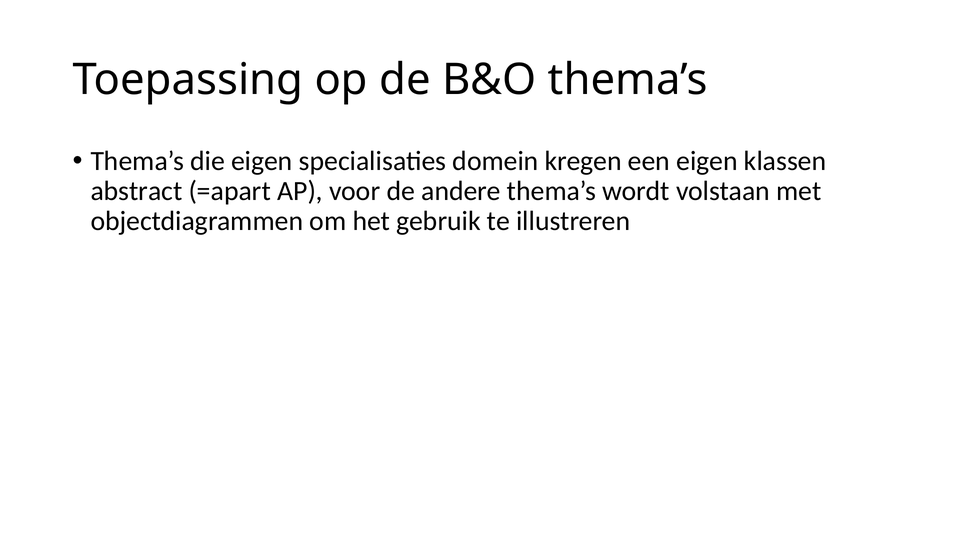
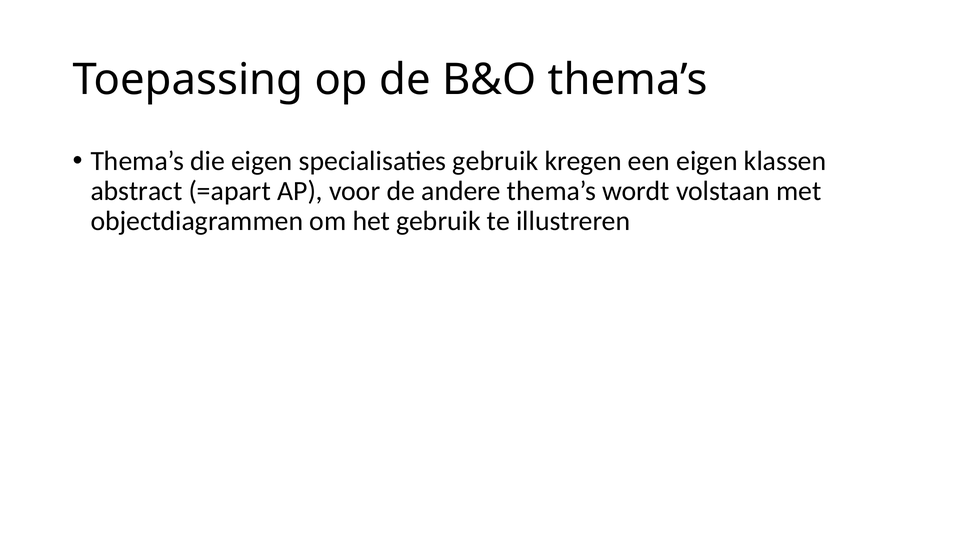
specialisaties domein: domein -> gebruik (495, 161)
